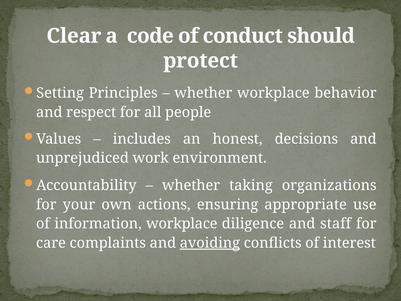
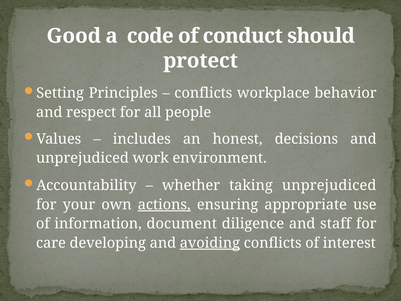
Clear: Clear -> Good (74, 36)
whether: whether -> conflicts (203, 93)
taking organizations: organizations -> unprejudiced (329, 185)
actions underline: none -> present (164, 204)
information workplace: workplace -> document (182, 224)
complaints: complaints -> developing (108, 243)
